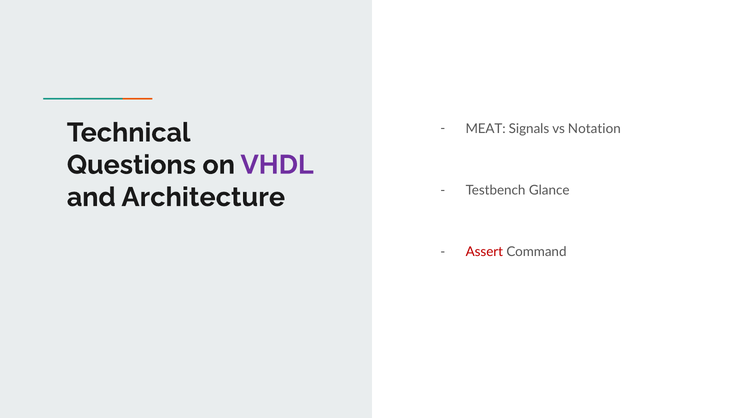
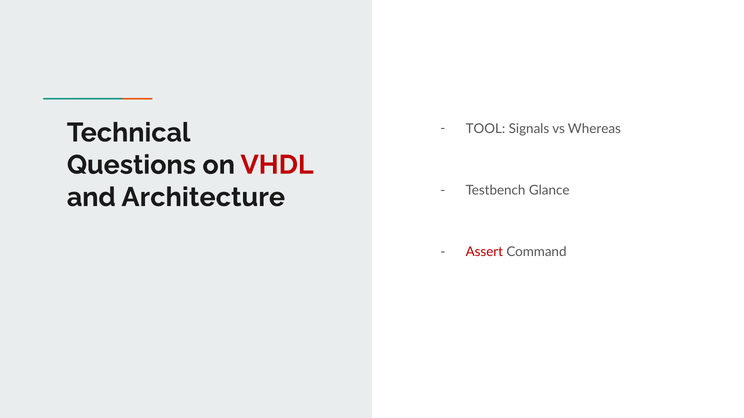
MEAT: MEAT -> TOOL (486, 129)
Notation: Notation -> Whereas (594, 129)
VHDL colour: purple -> red (277, 165)
